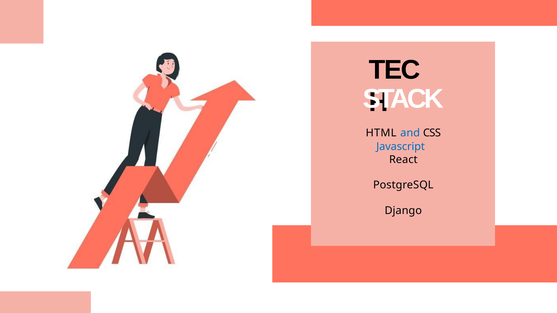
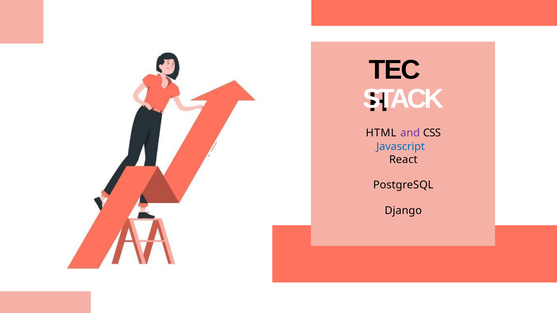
and colour: blue -> purple (410, 133)
